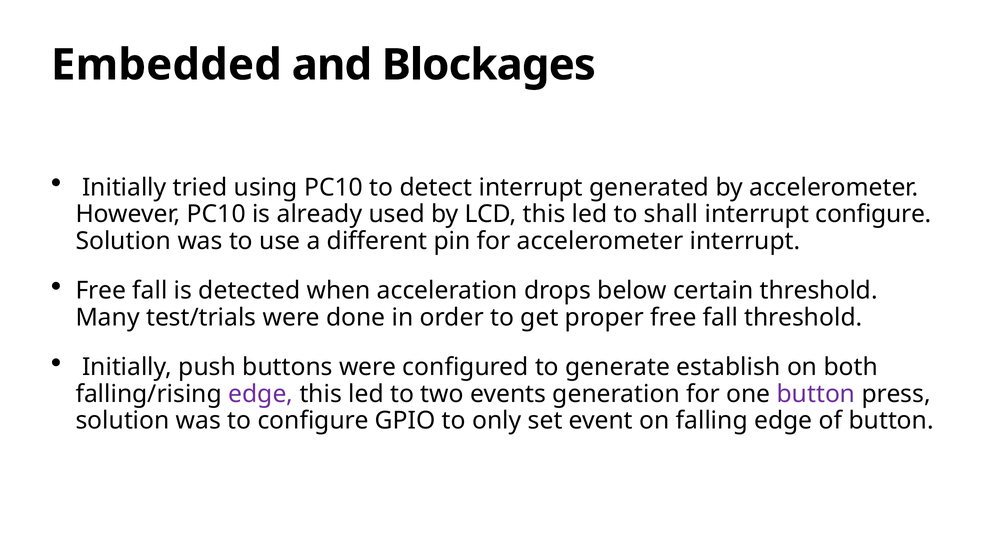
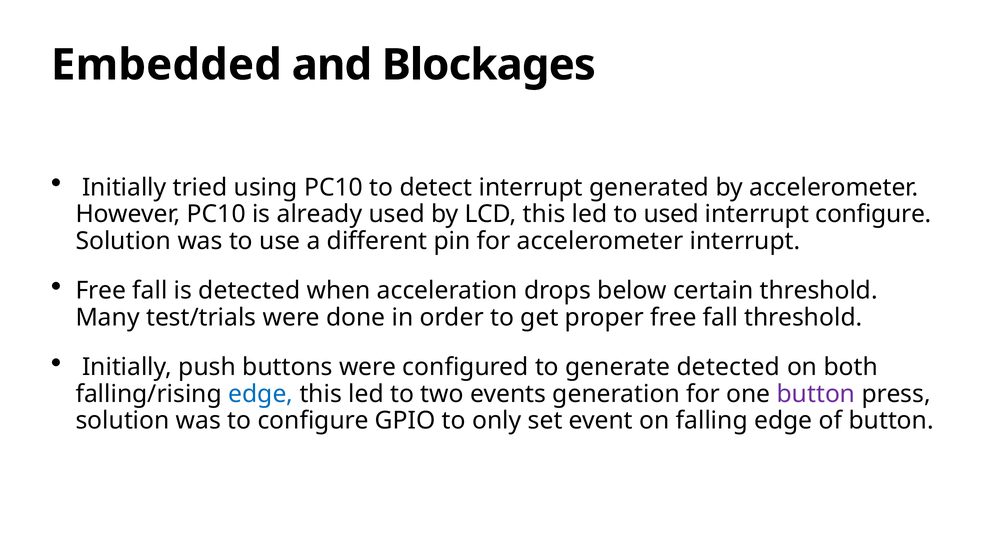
to shall: shall -> used (671, 214)
generate establish: establish -> detected (728, 367)
edge colour: purple -> blue (261, 394)
